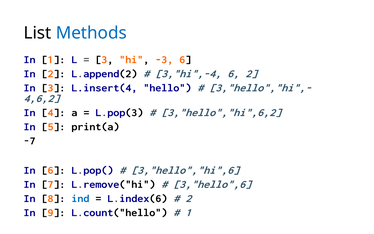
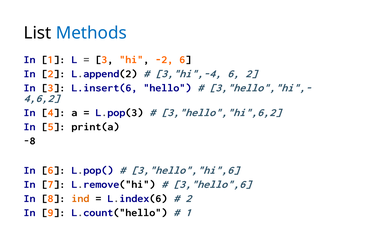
-3: -3 -> -2 (164, 59)
L.insert(4: L.insert(4 -> L.insert(6 (104, 88)
-7: -7 -> -8 (30, 141)
ind colour: blue -> orange (80, 198)
